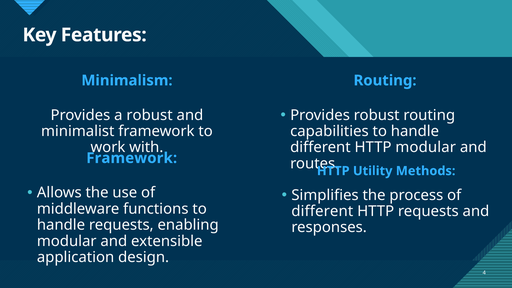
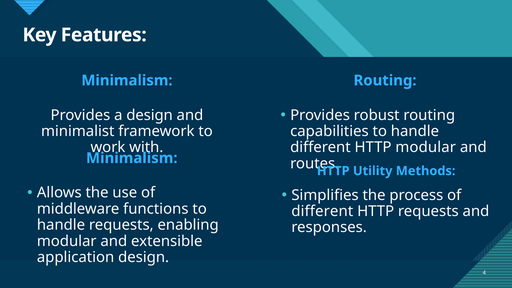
a robust: robust -> design (150, 115)
Framework: Framework -> Minimalism (132, 158)
